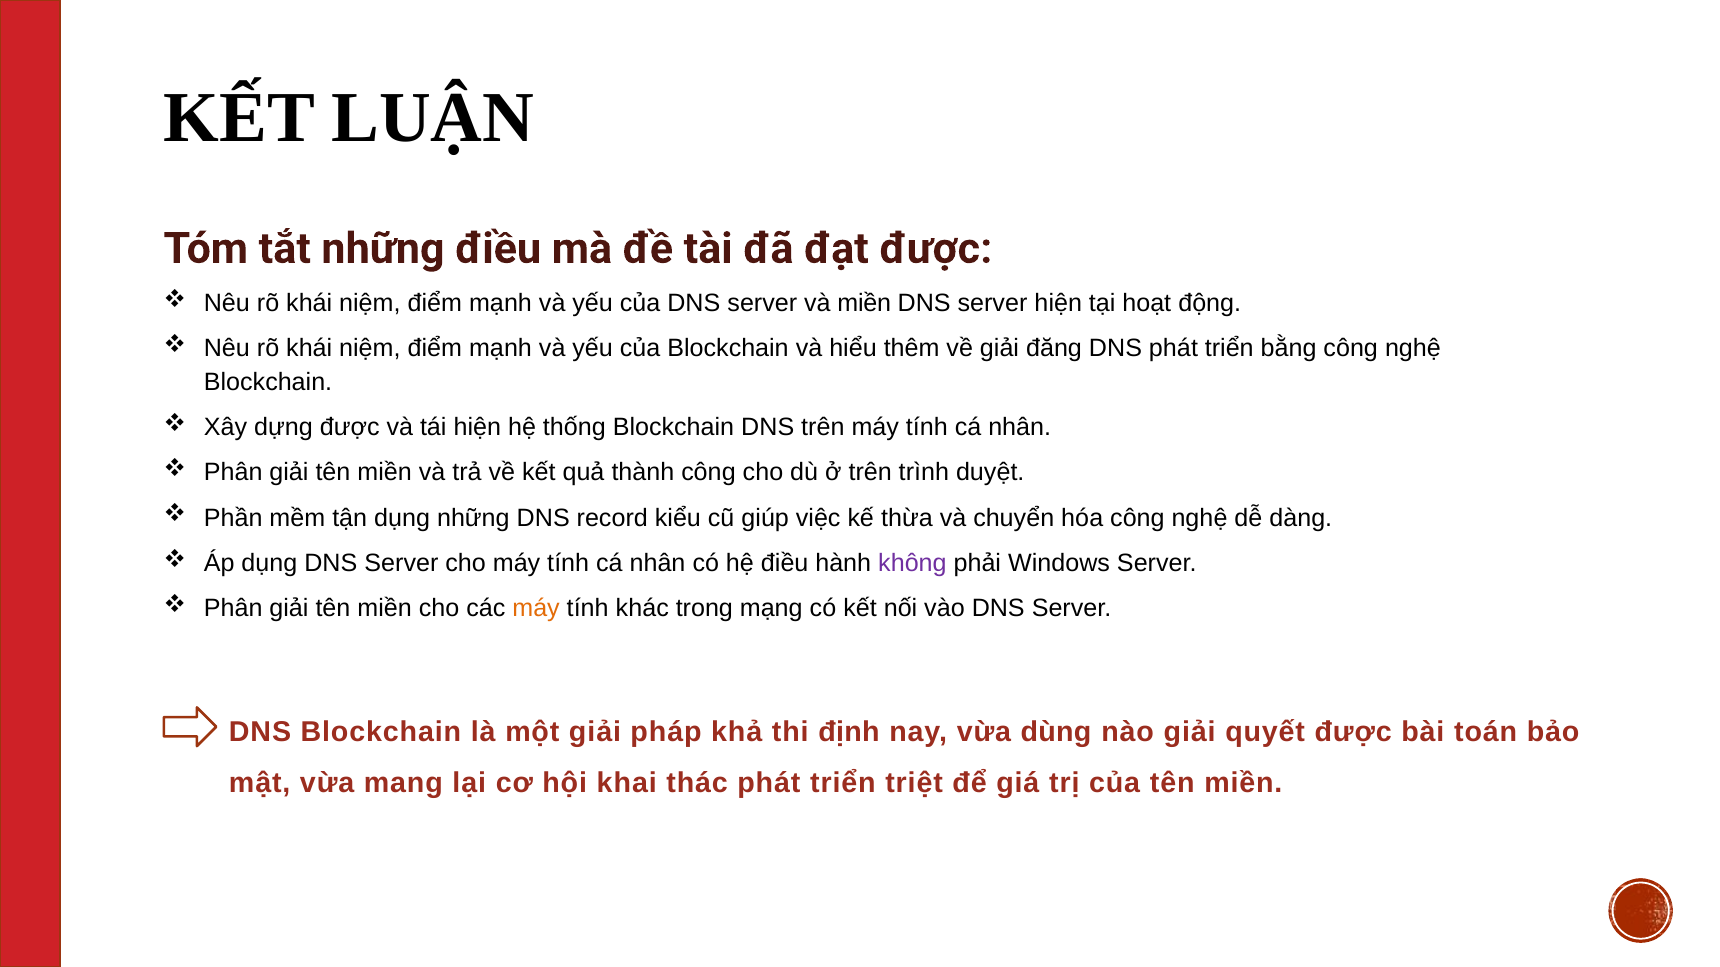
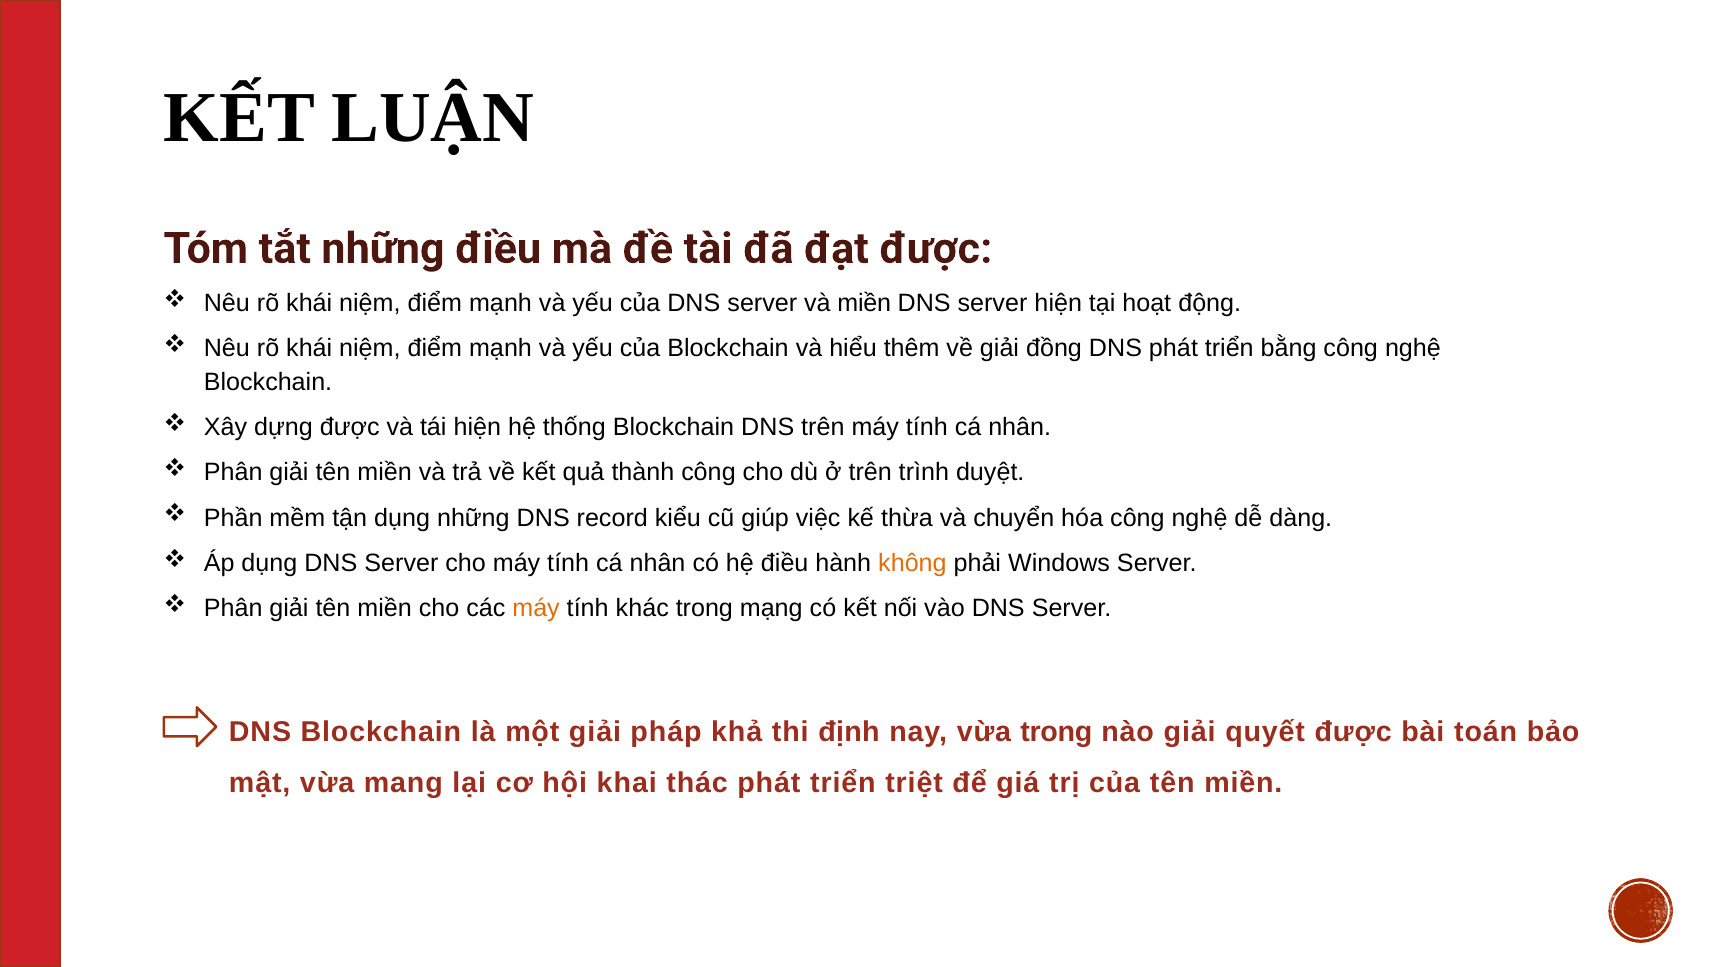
đăng: đăng -> đồng (1054, 348)
không colour: purple -> orange (912, 563)
vừa dùng: dùng -> trong (1056, 732)
